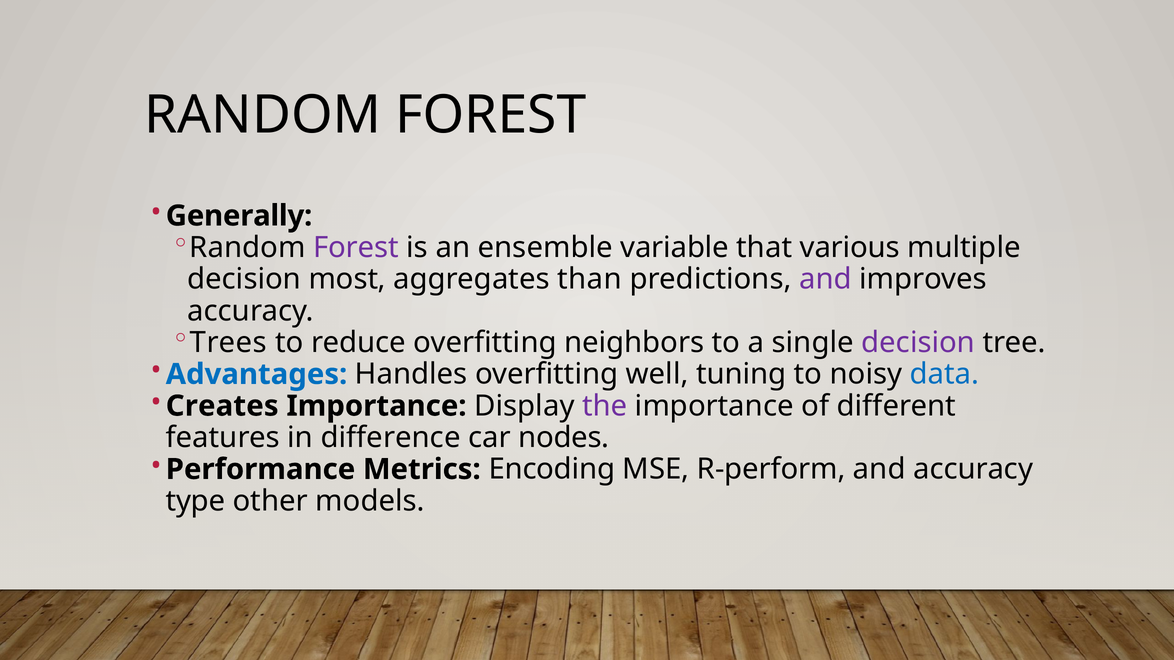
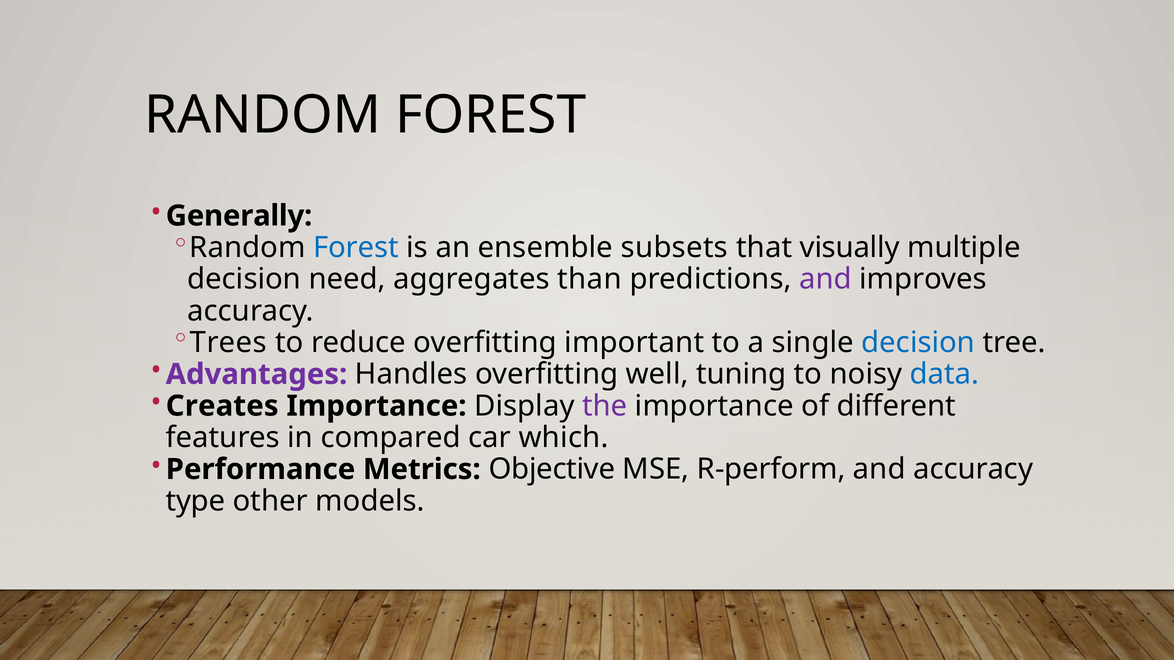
Forest colour: purple -> blue (356, 248)
variable: variable -> subsets (674, 248)
various: various -> visually (850, 248)
most: most -> need (347, 279)
neighbors: neighbors -> important (634, 343)
decision colour: purple -> blue (918, 343)
Advantages colour: blue -> purple (257, 374)
difference: difference -> compared (391, 438)
nodes: nodes -> which (564, 438)
Encoding: Encoding -> Objective (552, 470)
